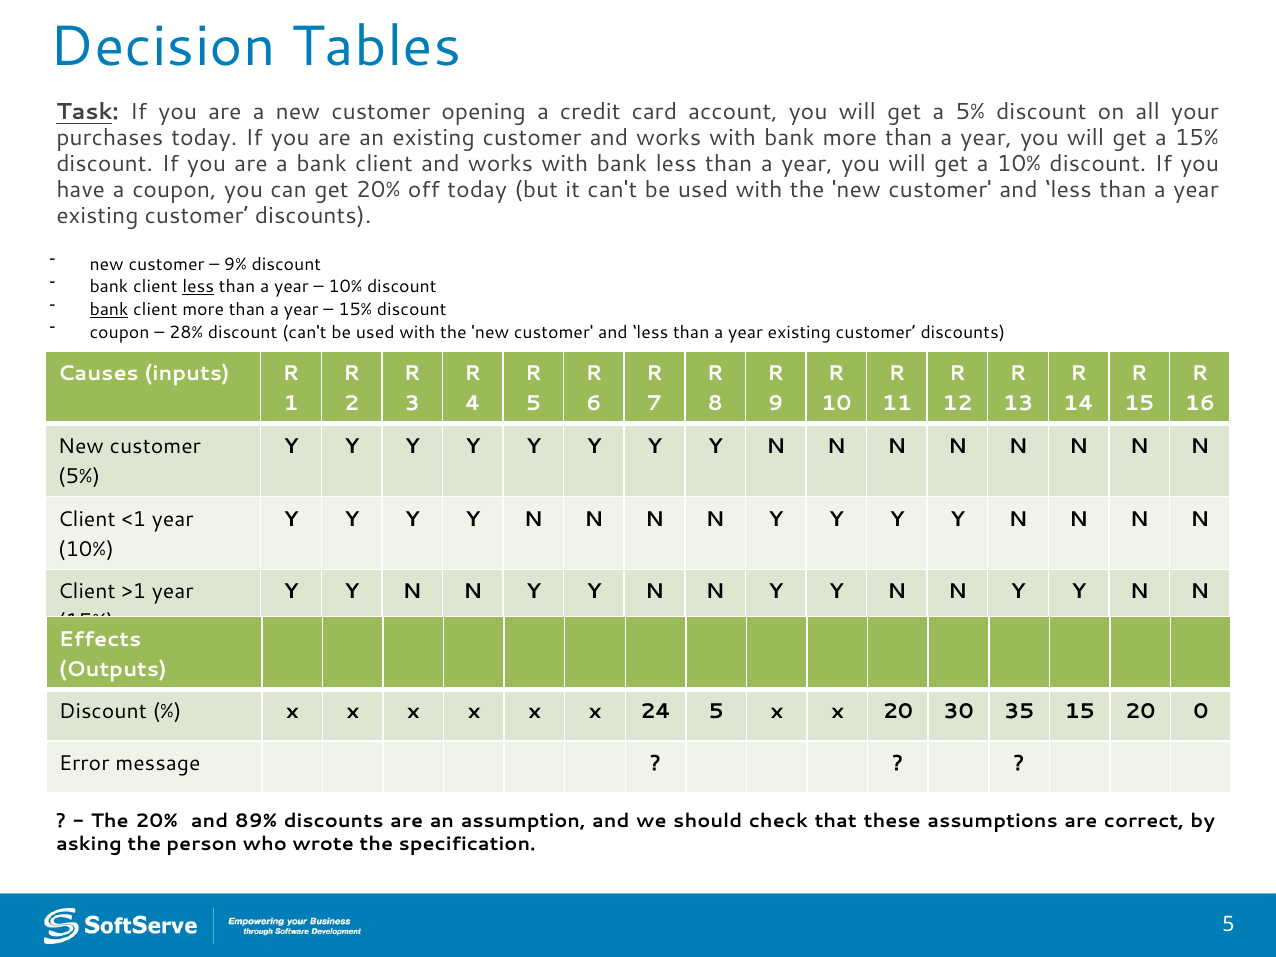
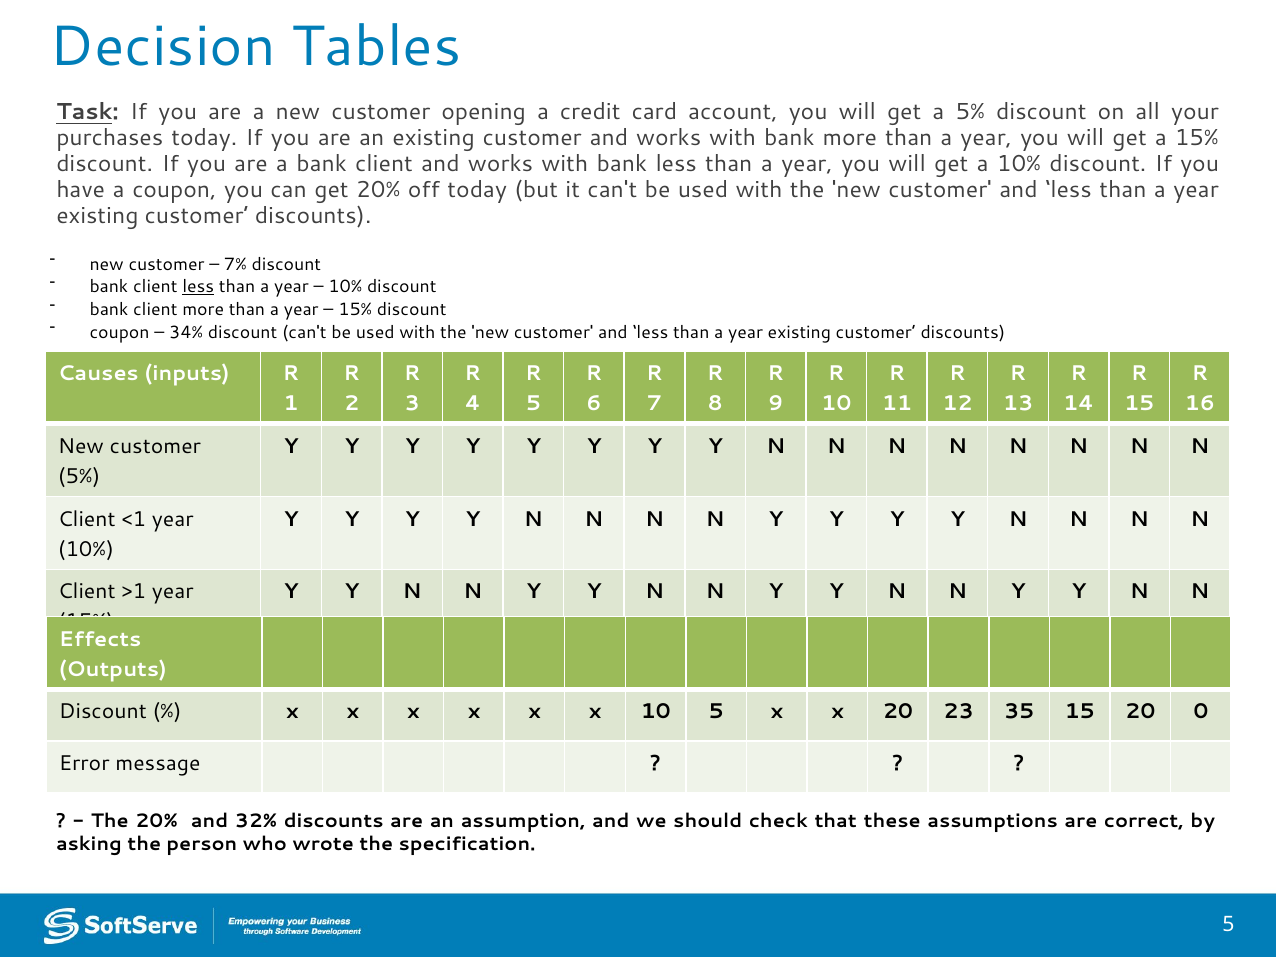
9%: 9% -> 7% (235, 264)
bank underline: present -> none (109, 310)
28%: 28% -> 34% (186, 332)
x 24: 24 -> 10 (656, 712)
30: 30 -> 23 (959, 712)
89%: 89% -> 32% (256, 821)
